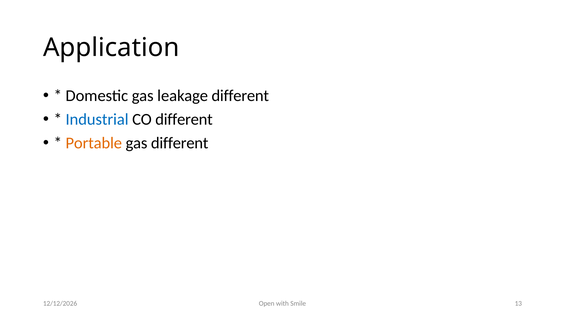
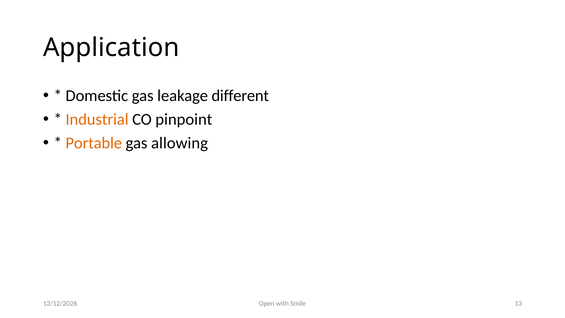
Industrial colour: blue -> orange (97, 119)
CO different: different -> pinpoint (184, 119)
gas different: different -> allowing (180, 143)
